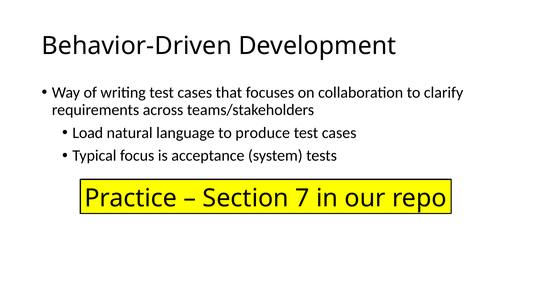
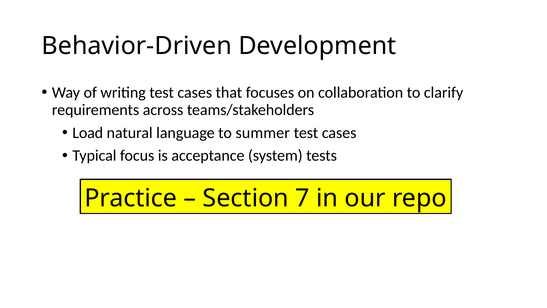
produce: produce -> summer (263, 133)
